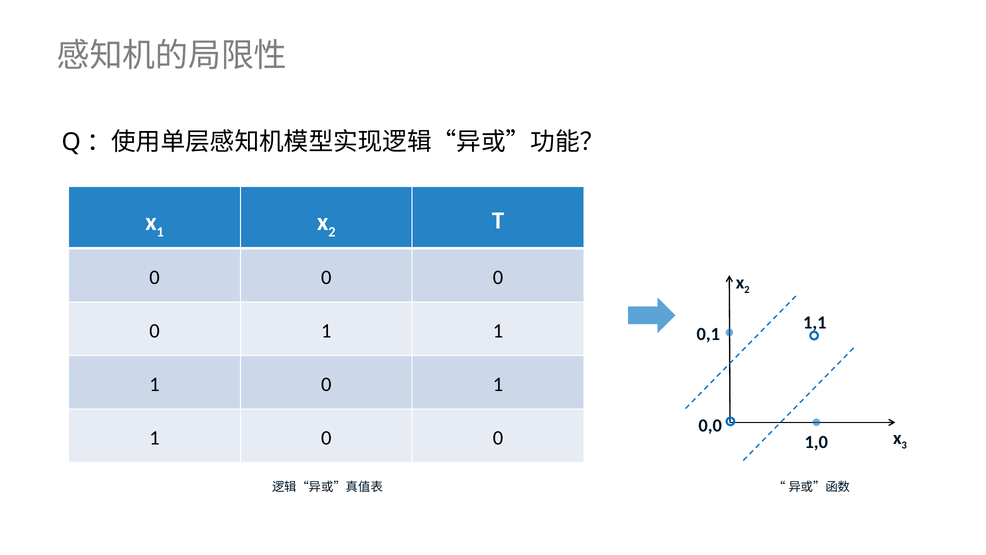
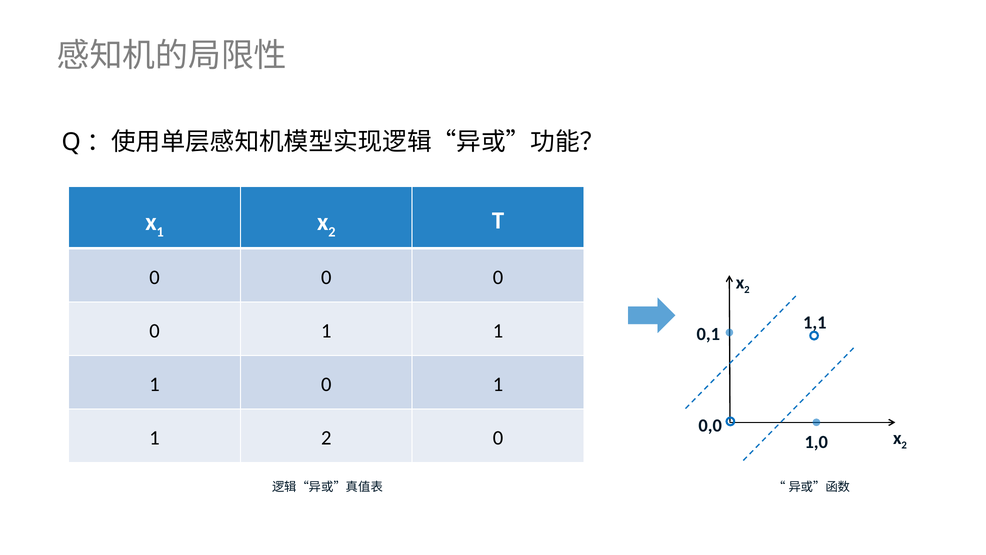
0: 0 -> 2 (326, 438)
3: 3 -> 2 (904, 445)
